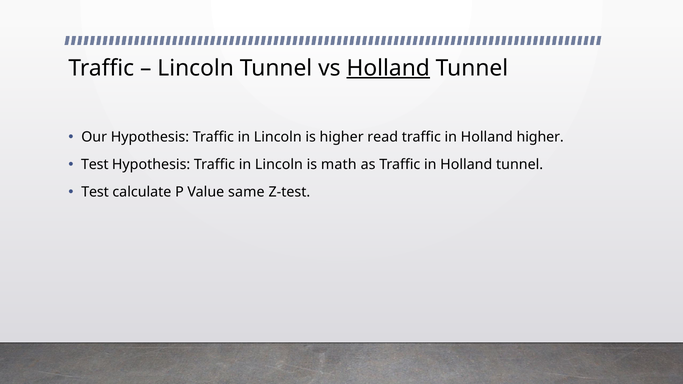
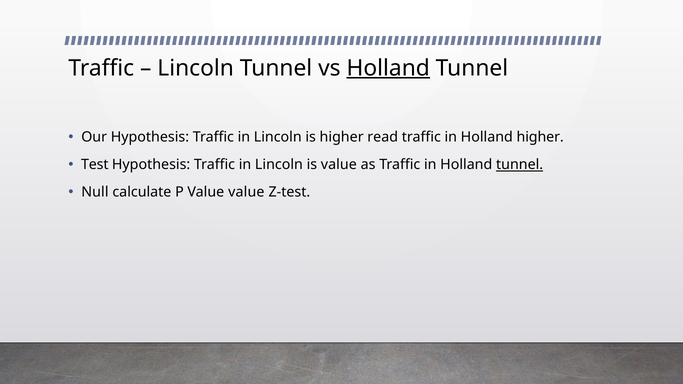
is math: math -> value (339, 165)
tunnel underline: none -> present (520, 165)
Test: Test -> Null (95, 192)
Value same: same -> value (246, 192)
